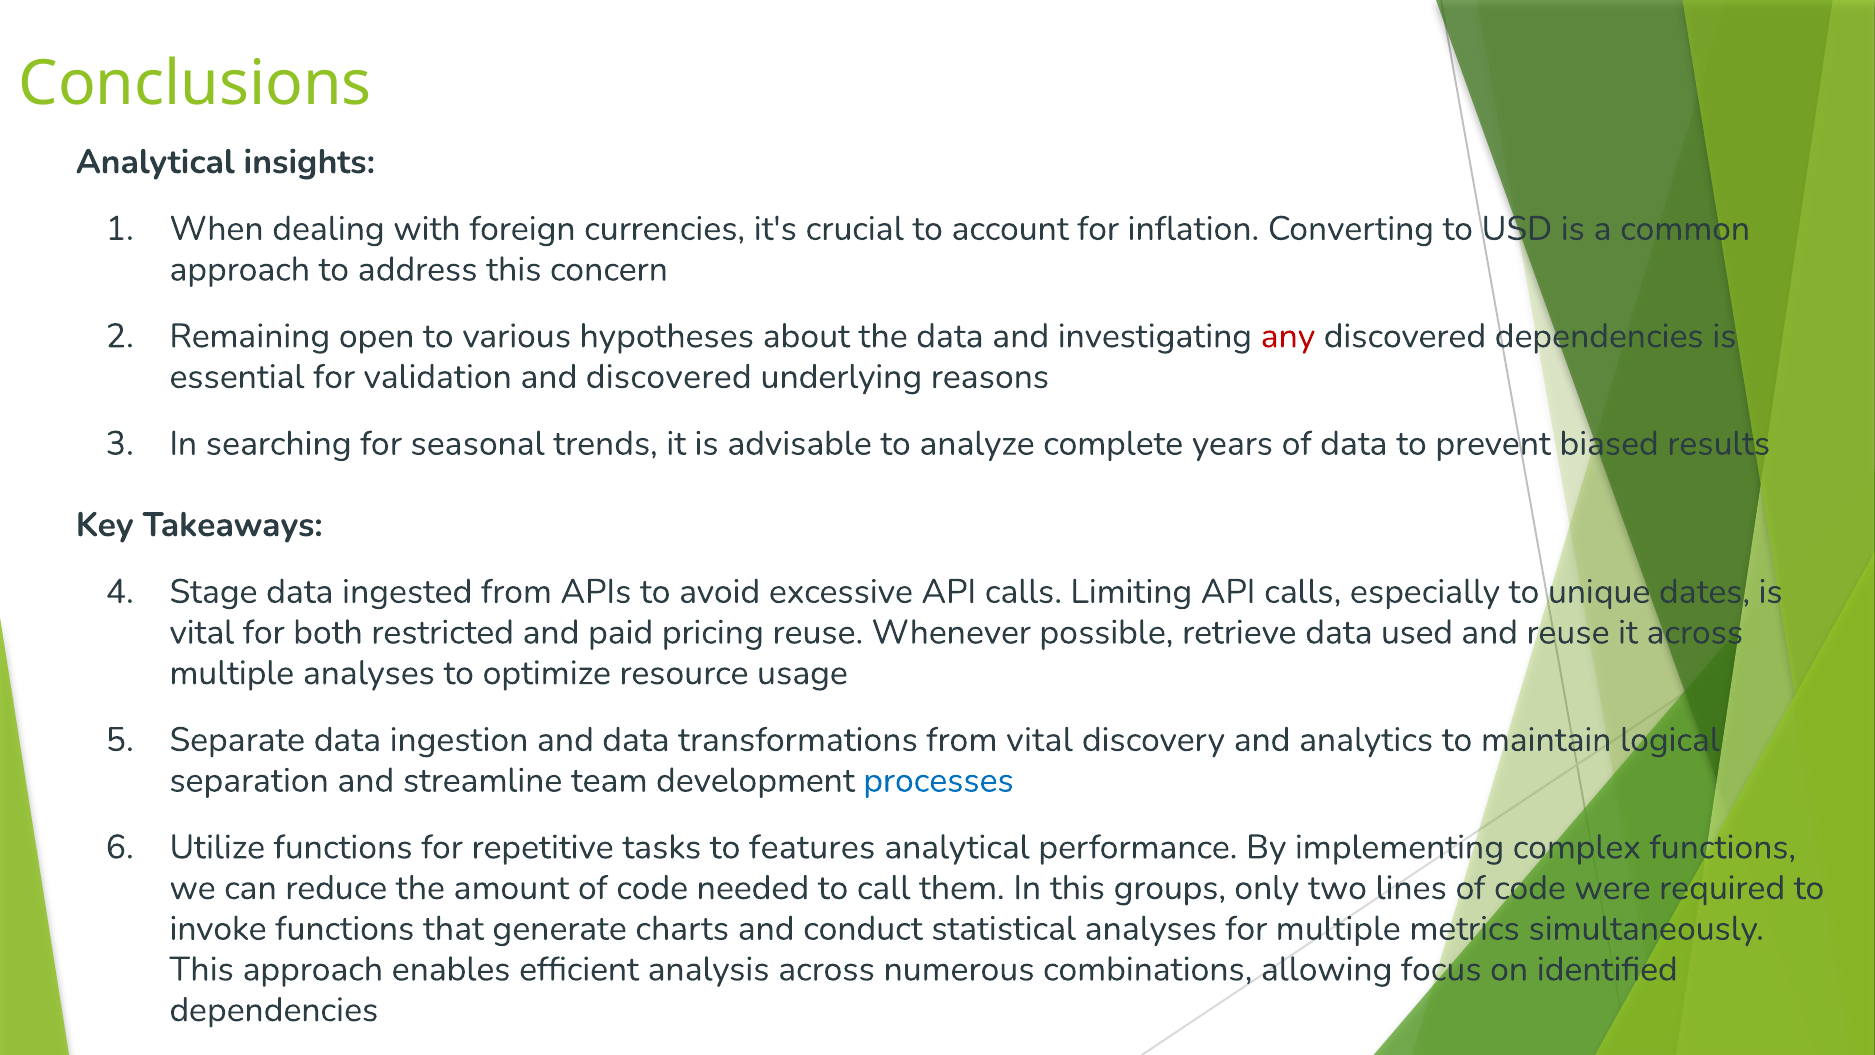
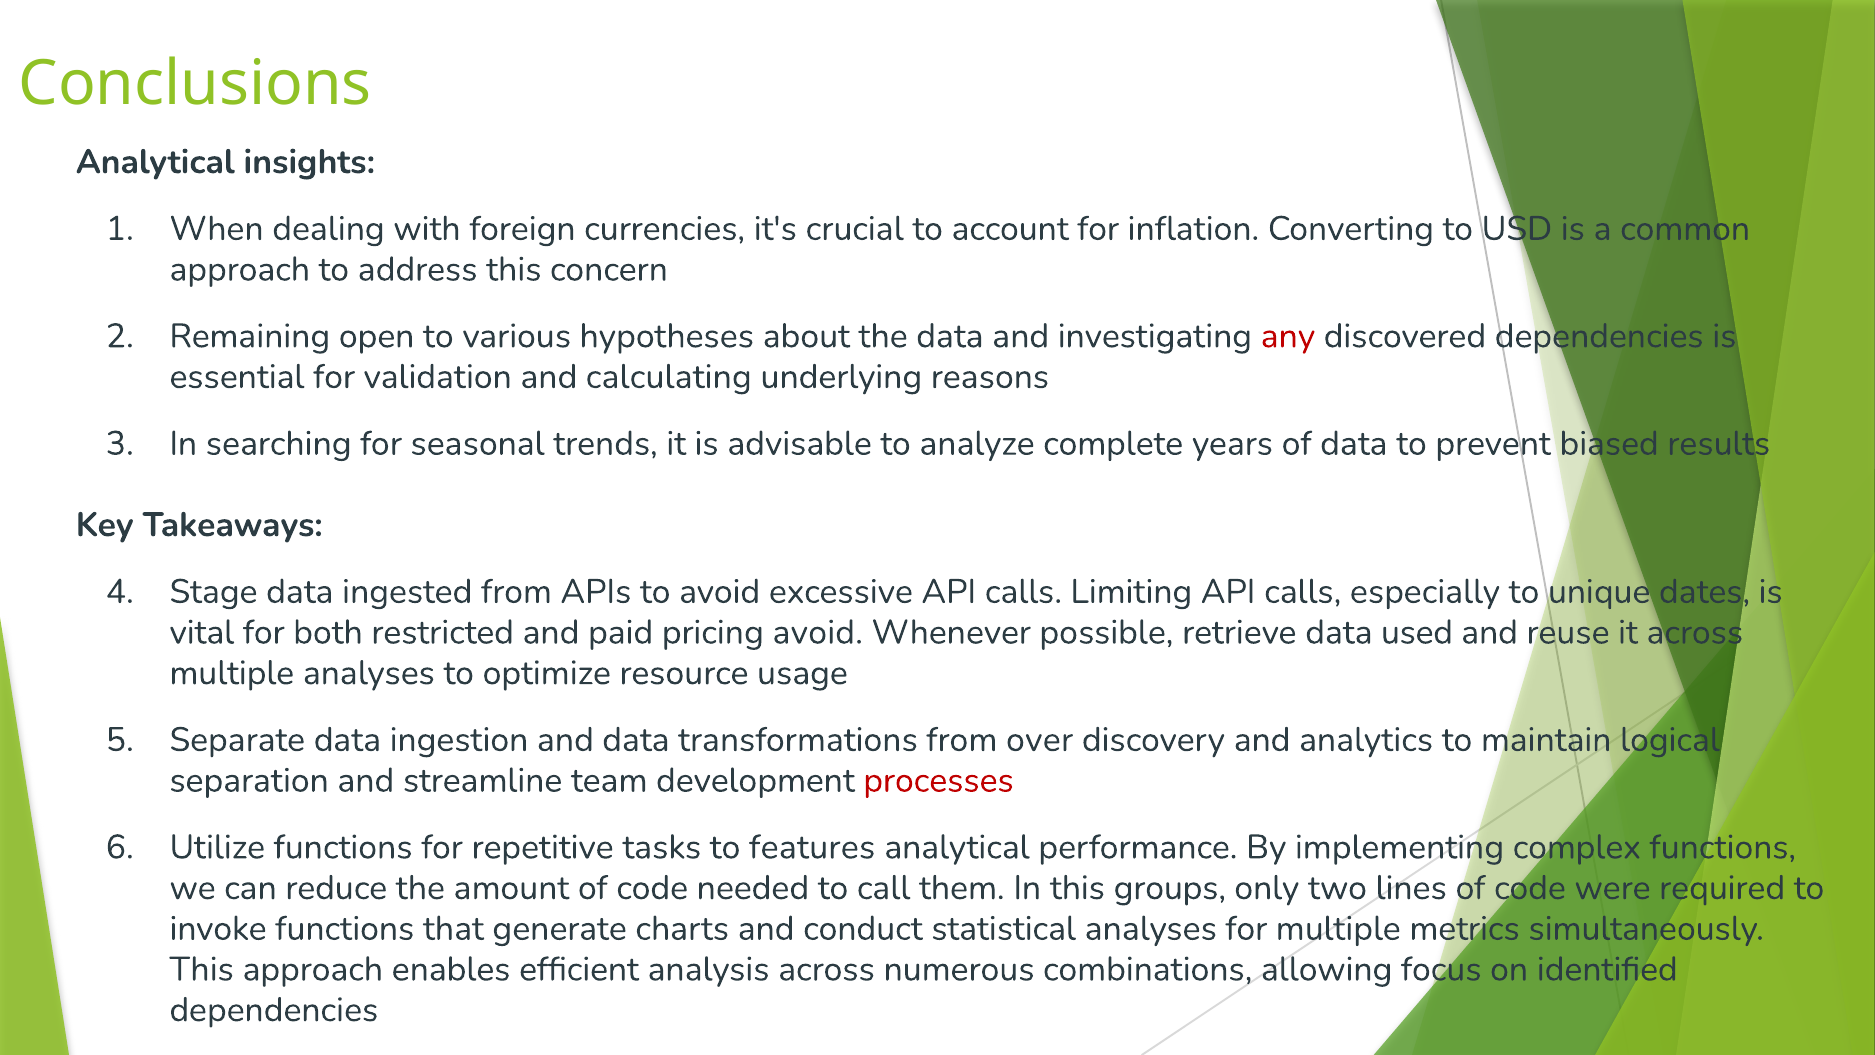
and discovered: discovered -> calculating (669, 377)
pricing reuse: reuse -> avoid (818, 632)
from vital: vital -> over (1040, 740)
processes colour: blue -> red (939, 780)
